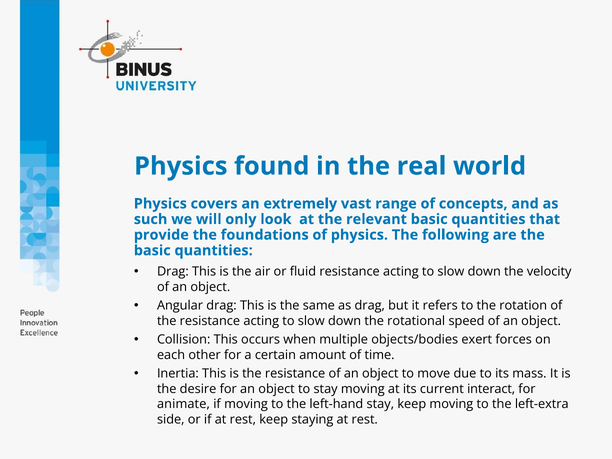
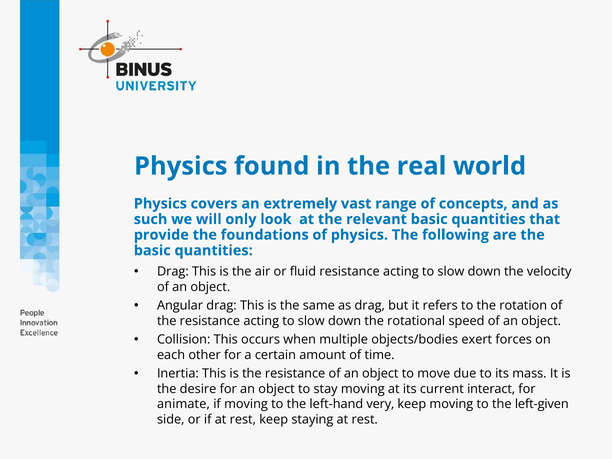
left-hand stay: stay -> very (380, 404)
left-extra: left-extra -> left-given (542, 404)
